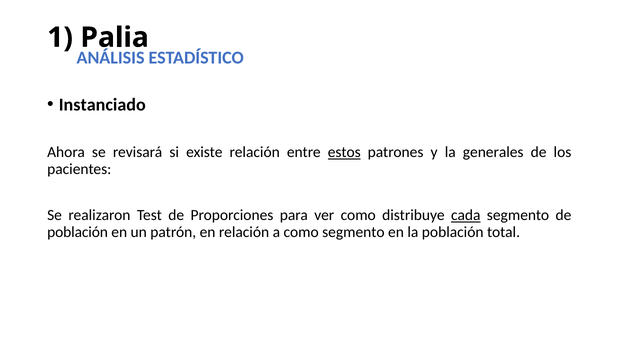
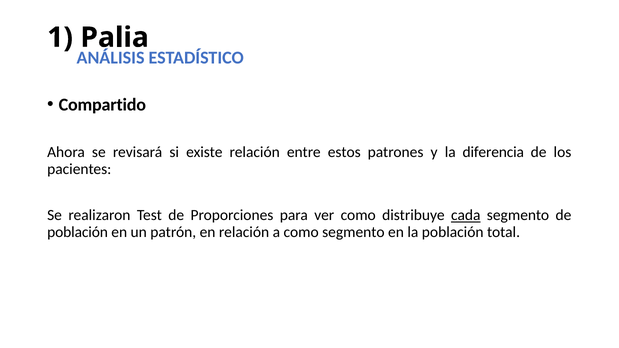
Instanciado: Instanciado -> Compartido (102, 105)
estos underline: present -> none (344, 152)
generales: generales -> diferencia (493, 152)
